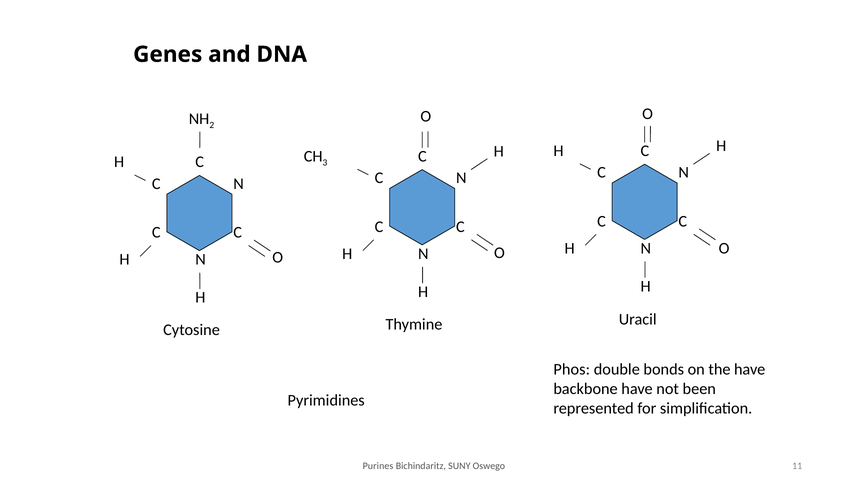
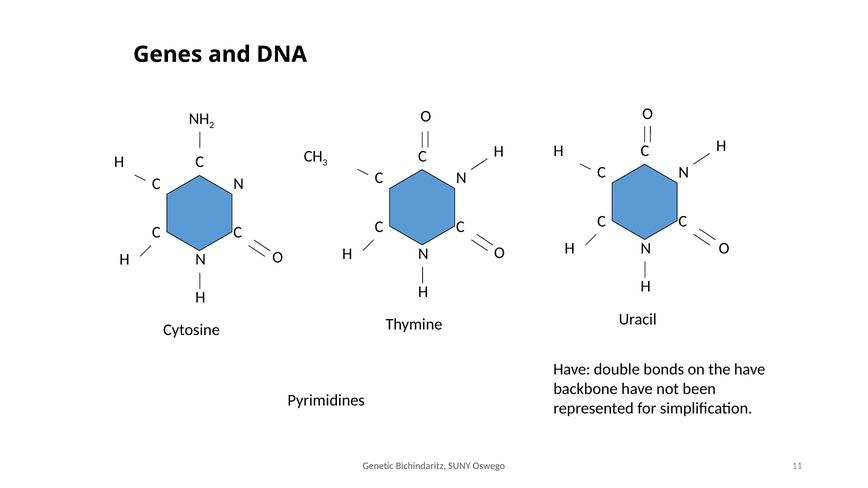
Phos: Phos -> Have (572, 369)
Purines: Purines -> Genetic (378, 466)
